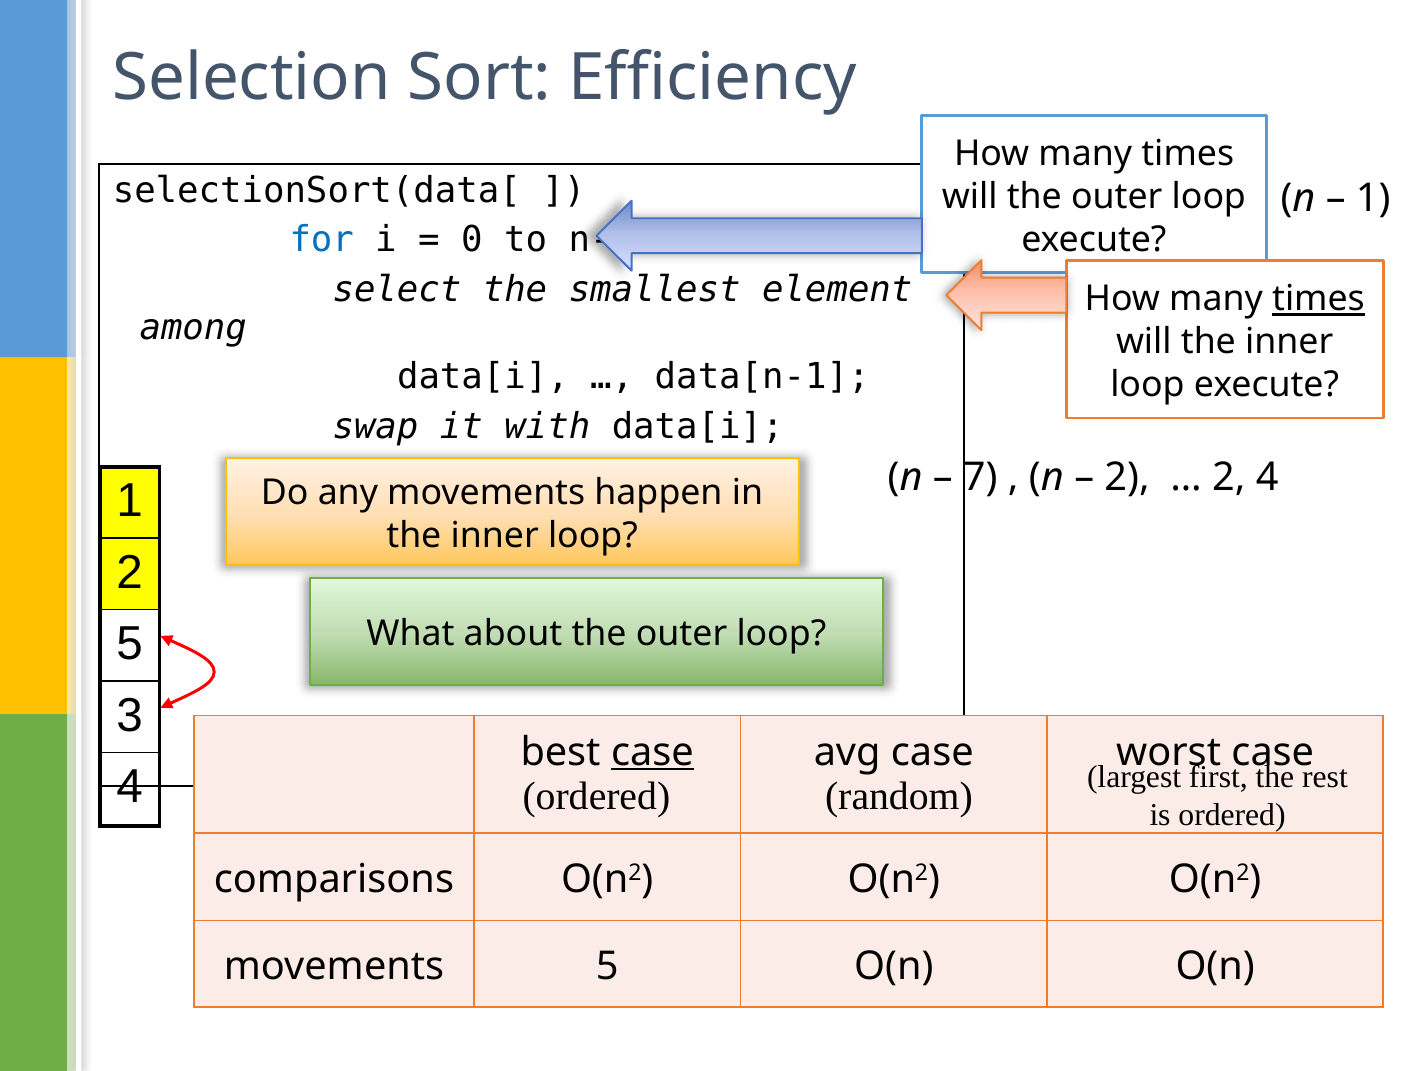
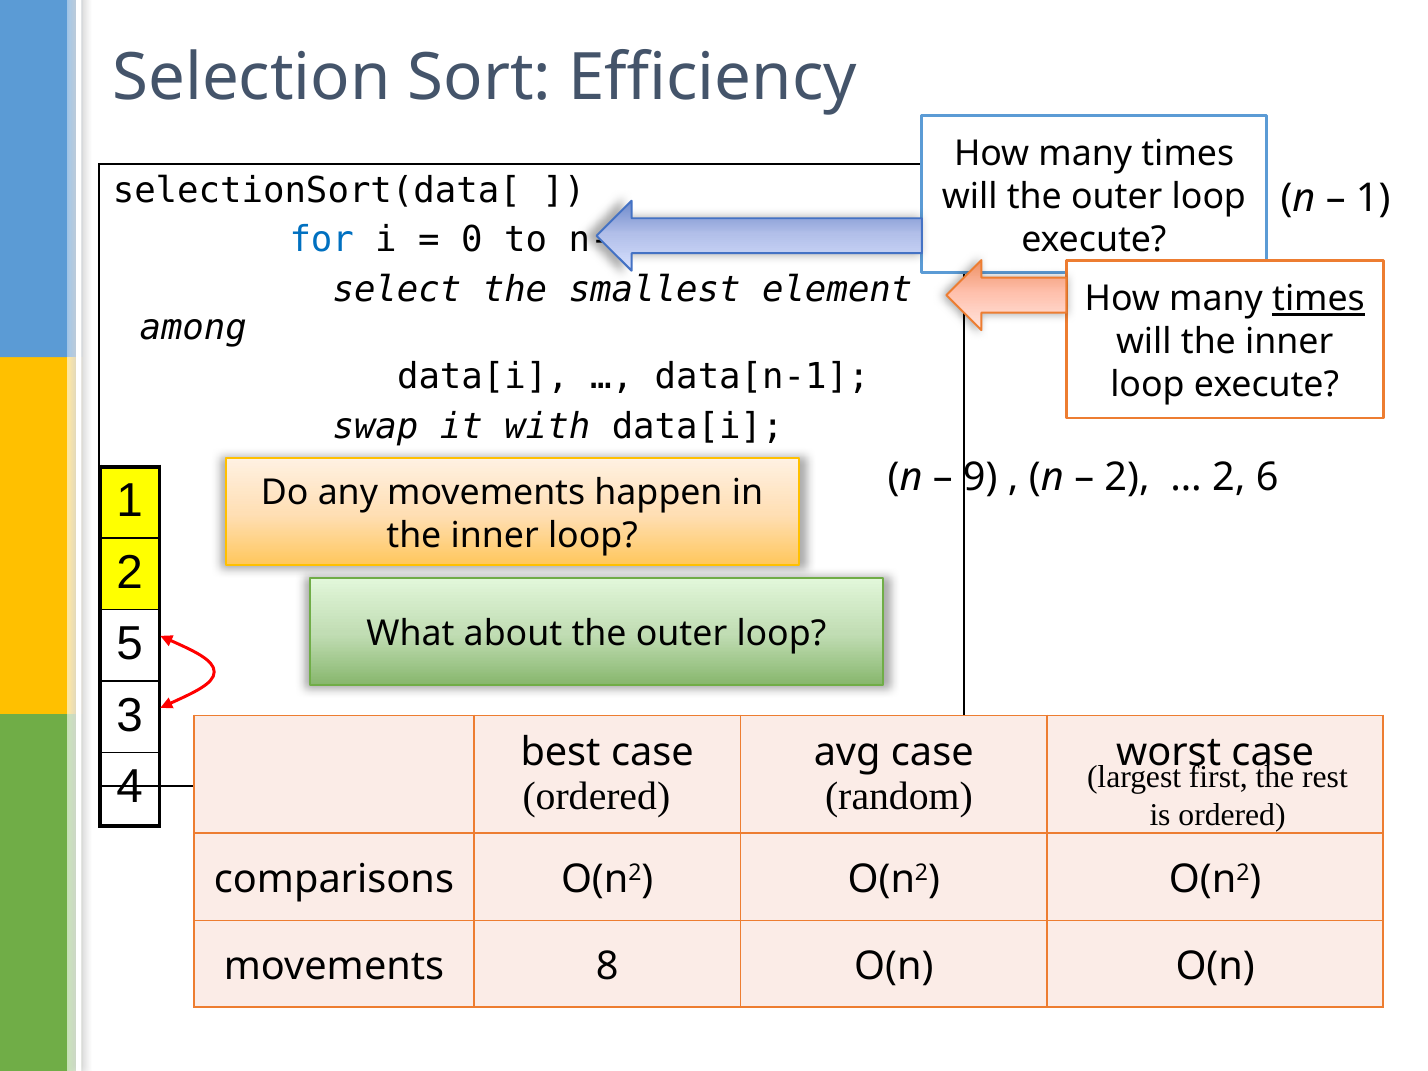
7: 7 -> 9 (980, 478)
2 4: 4 -> 6 (1267, 478)
case underline: present -> none (652, 752)
movements 5: 5 -> 8 (607, 966)
